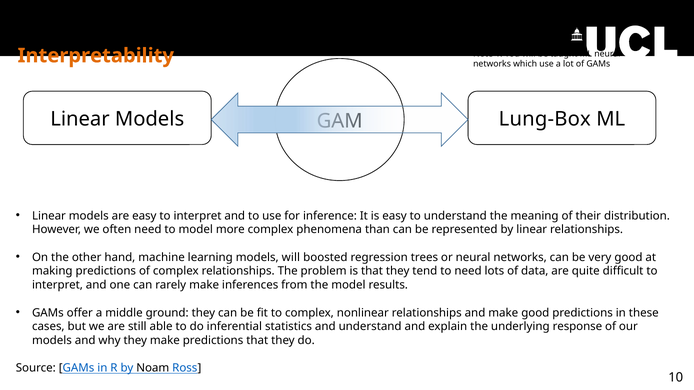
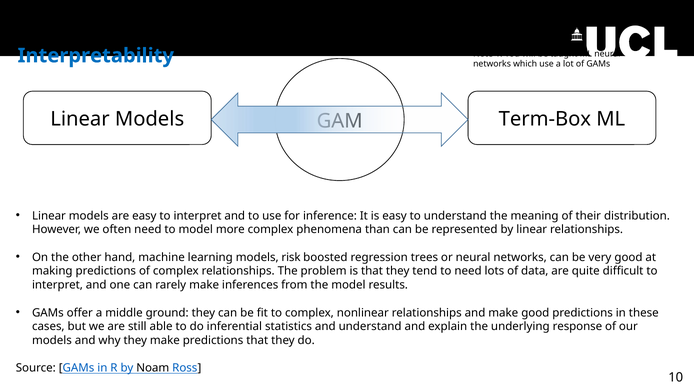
Interpretability colour: orange -> blue (96, 56)
Lung-Box: Lung-Box -> Term-Box (545, 119)
models will: will -> risk (291, 258)
